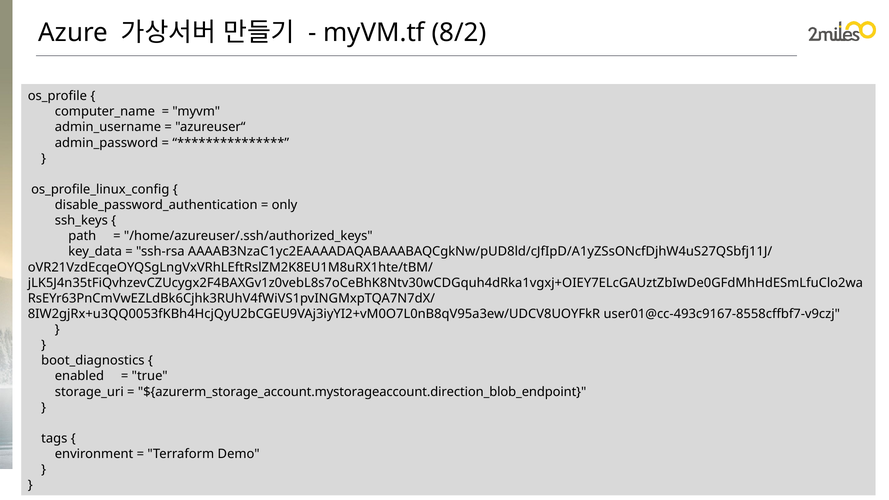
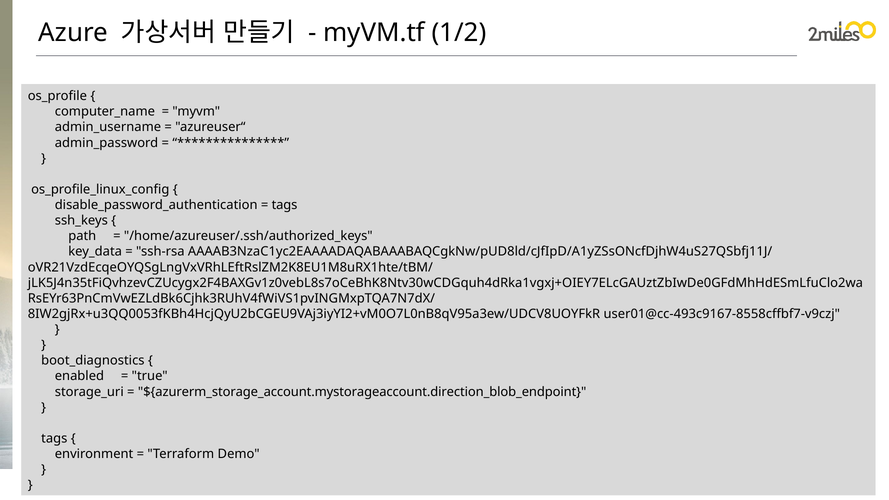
8/2: 8/2 -> 1/2 (459, 33)
only: only -> tags (285, 205)
